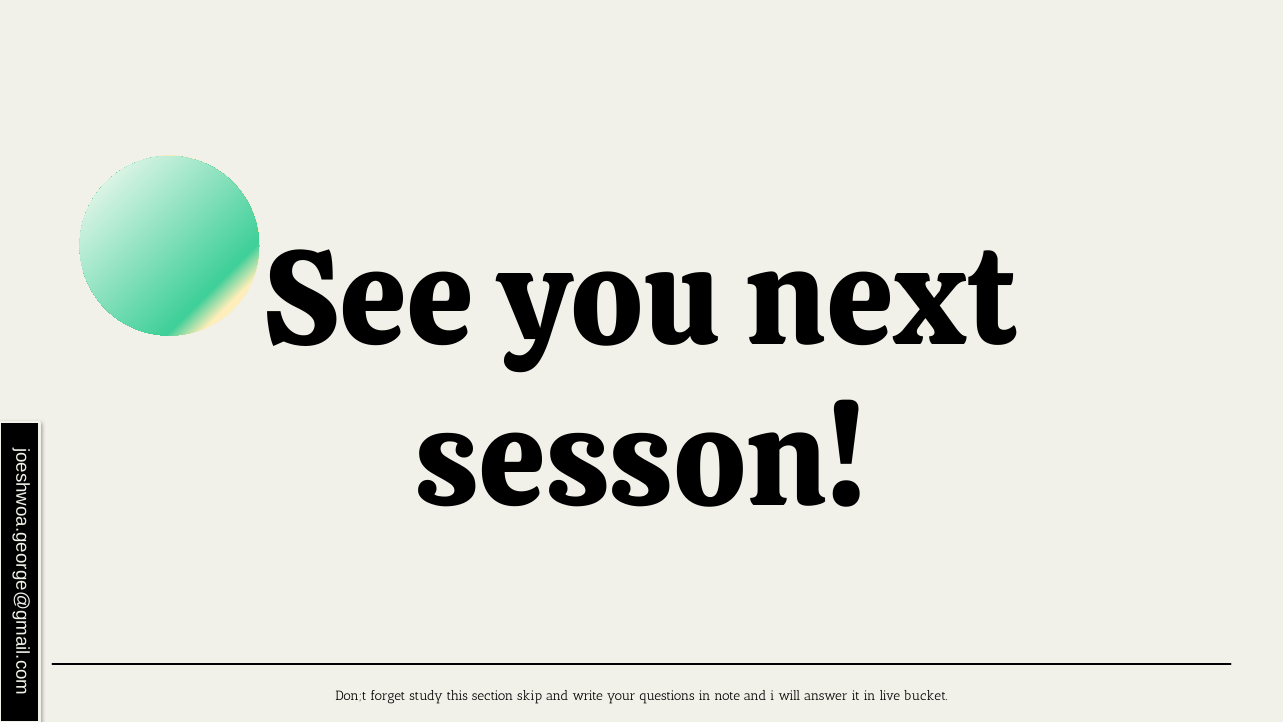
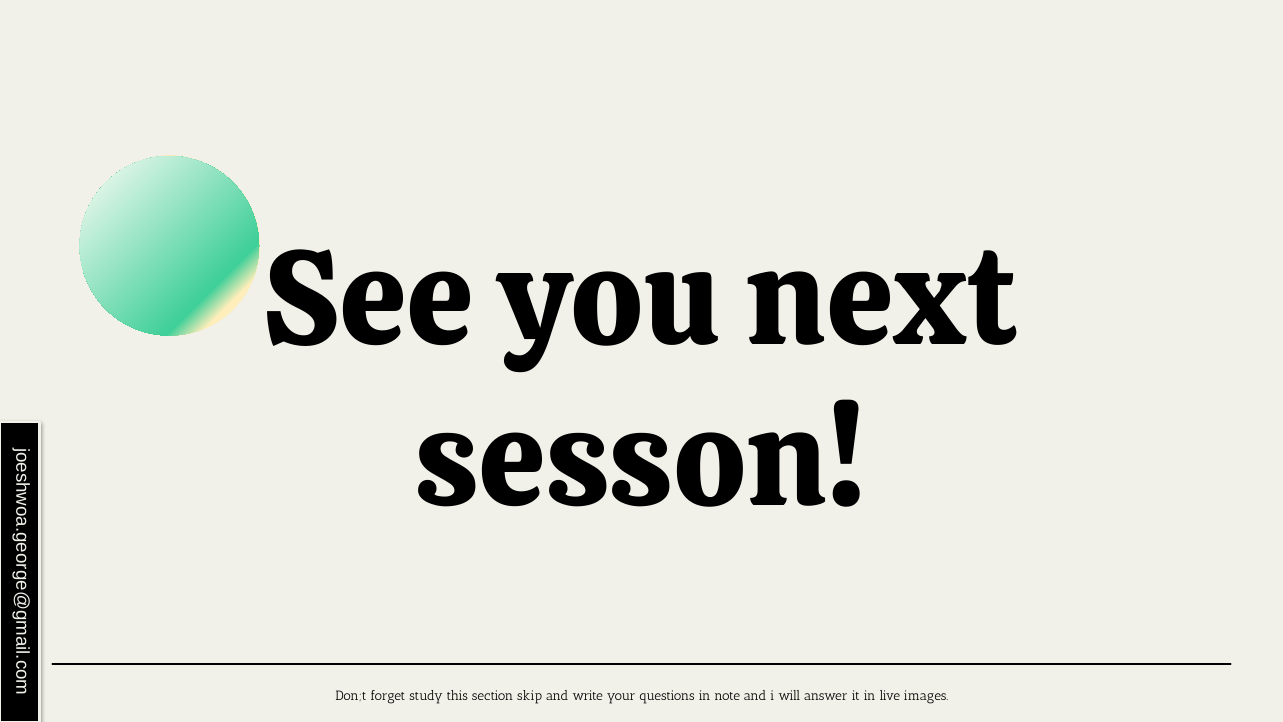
bucket: bucket -> images (926, 695)
